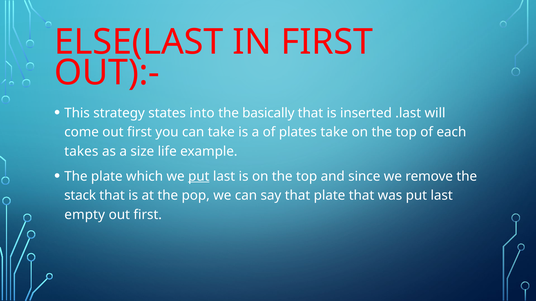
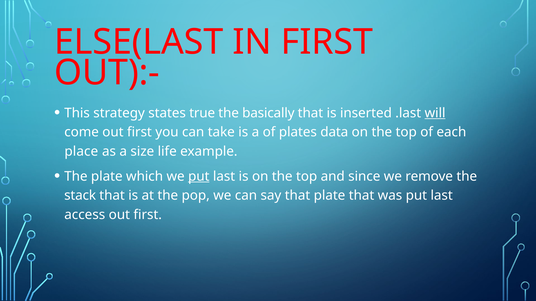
into: into -> true (202, 113)
will underline: none -> present (435, 113)
plates take: take -> data (334, 132)
takes: takes -> place (81, 152)
empty: empty -> access (85, 215)
